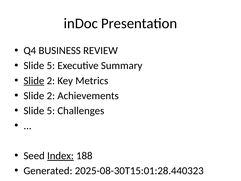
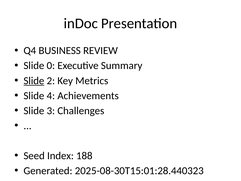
5: 5 -> 0 (51, 66)
2: 2 -> 4 (51, 96)
5: 5 -> 3 (51, 111)
Index underline: present -> none (60, 156)
